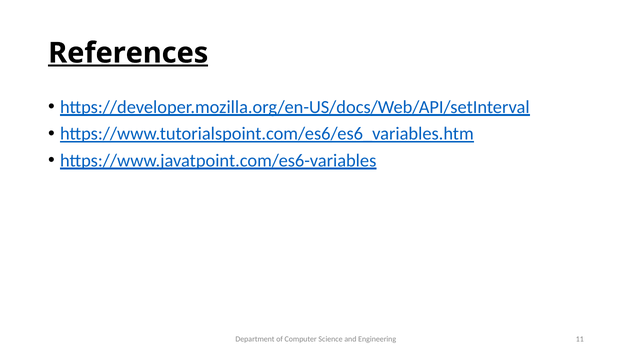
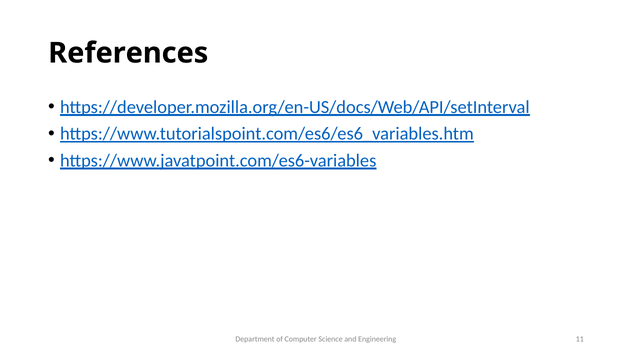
References underline: present -> none (128, 53)
